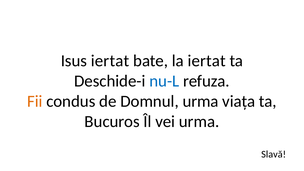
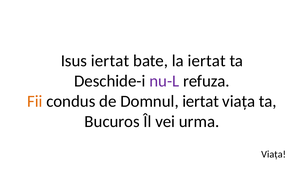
nu-L colour: blue -> purple (164, 81)
Domnul urma: urma -> iertat (201, 101)
Slavă: Slavă -> Viața (274, 154)
